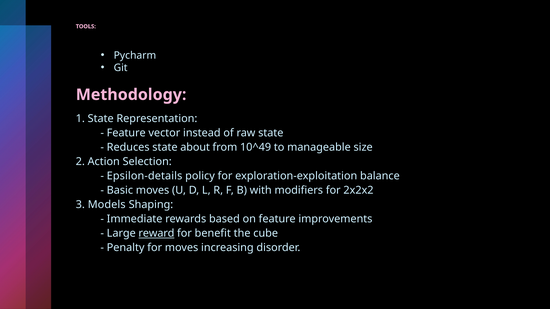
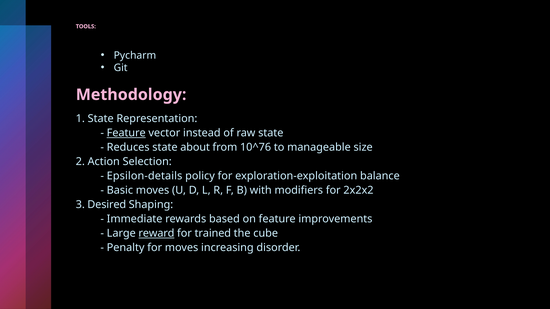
Feature underline: none -> present (126, 133)
10^49: 10^49 -> 10^76 (256, 147)
Models: Models -> Desired (107, 205)
benefit: benefit -> trained (213, 234)
